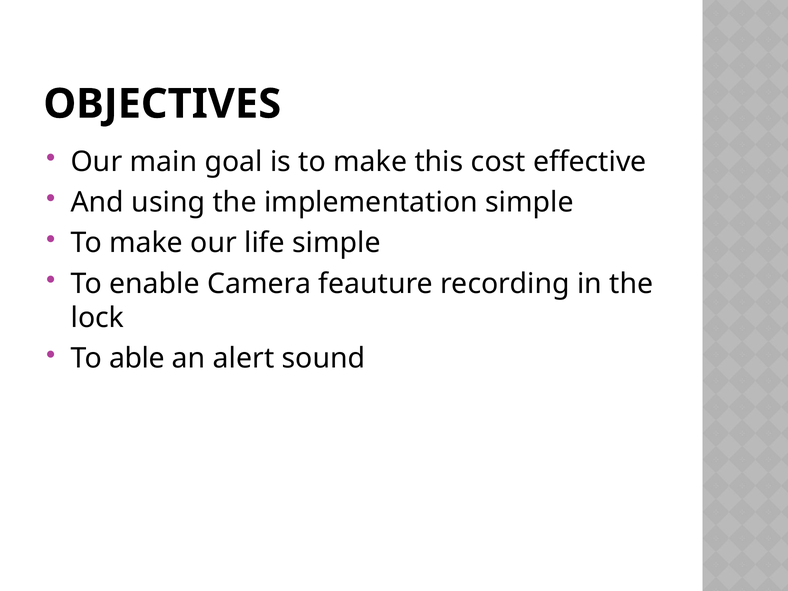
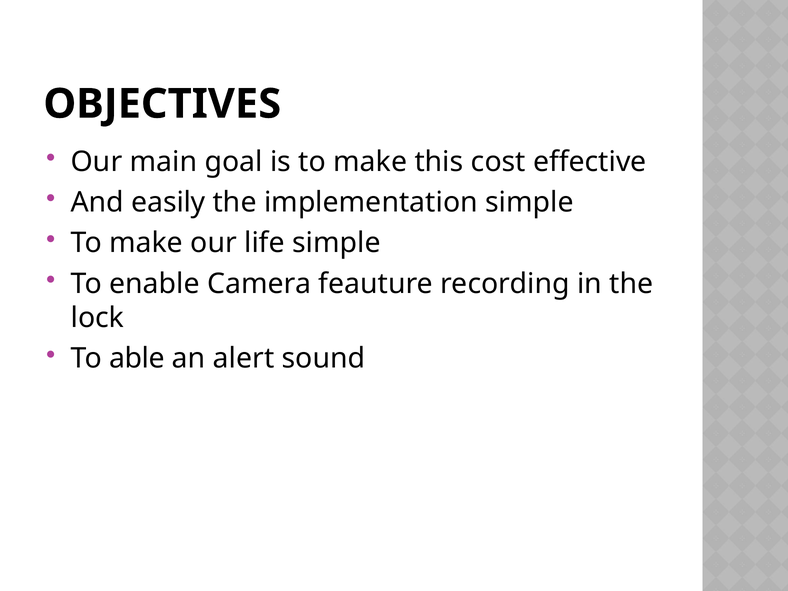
using: using -> easily (168, 202)
